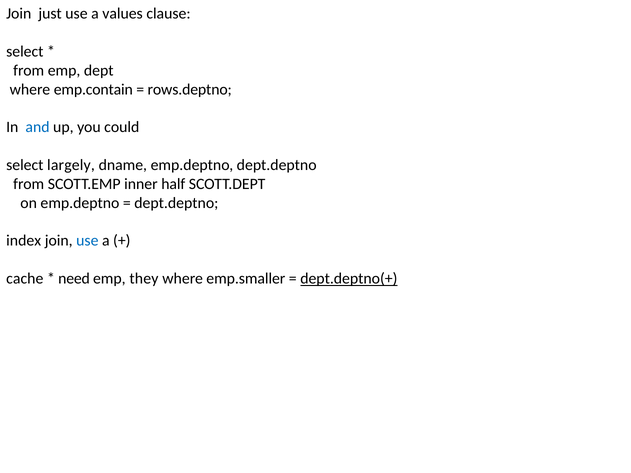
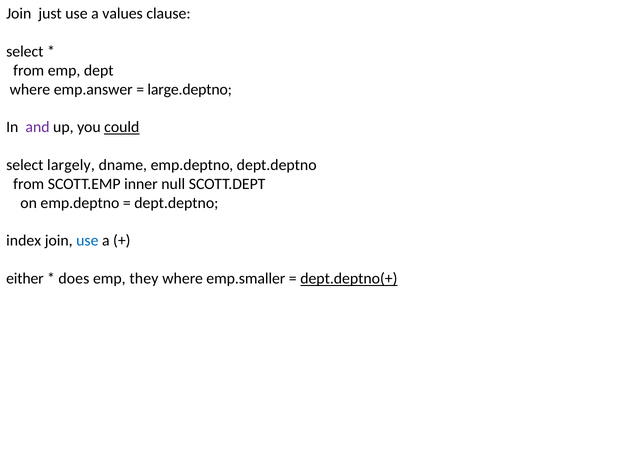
emp.contain: emp.contain -> emp.answer (93, 89)
rows.deptno: rows.deptno -> large.deptno (190, 89)
and colour: blue -> purple (38, 127)
could underline: none -> present (122, 127)
half: half -> null (173, 184)
cache: cache -> either (25, 279)
need: need -> does (74, 279)
